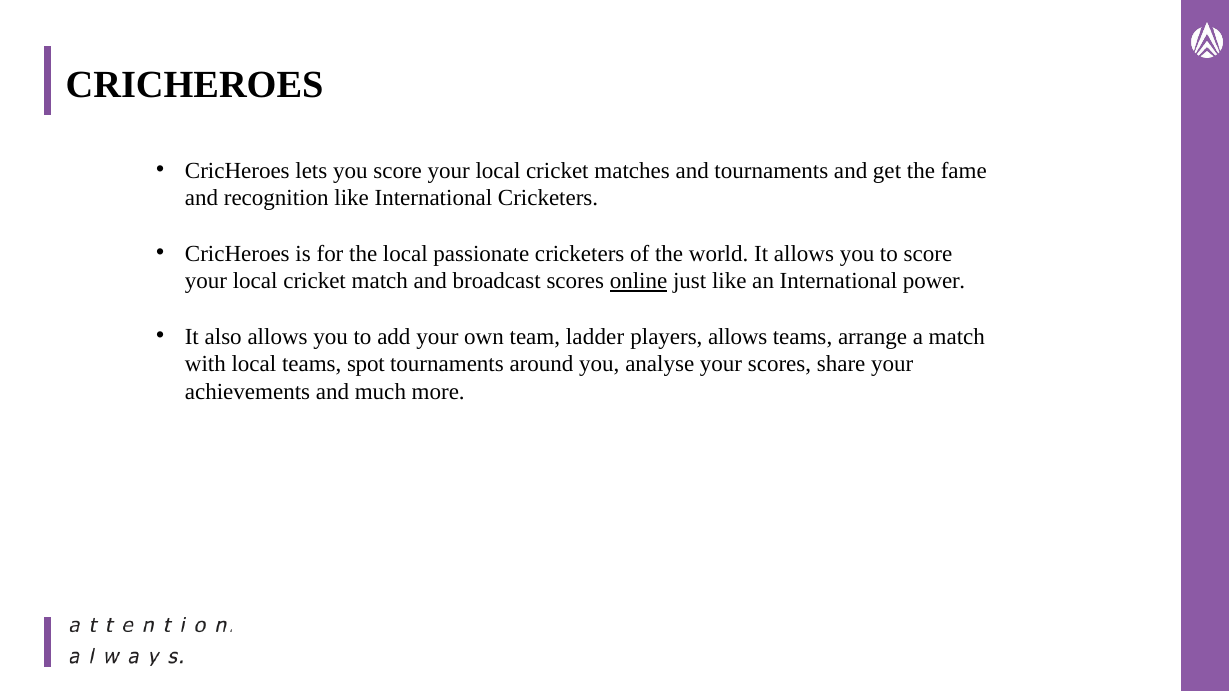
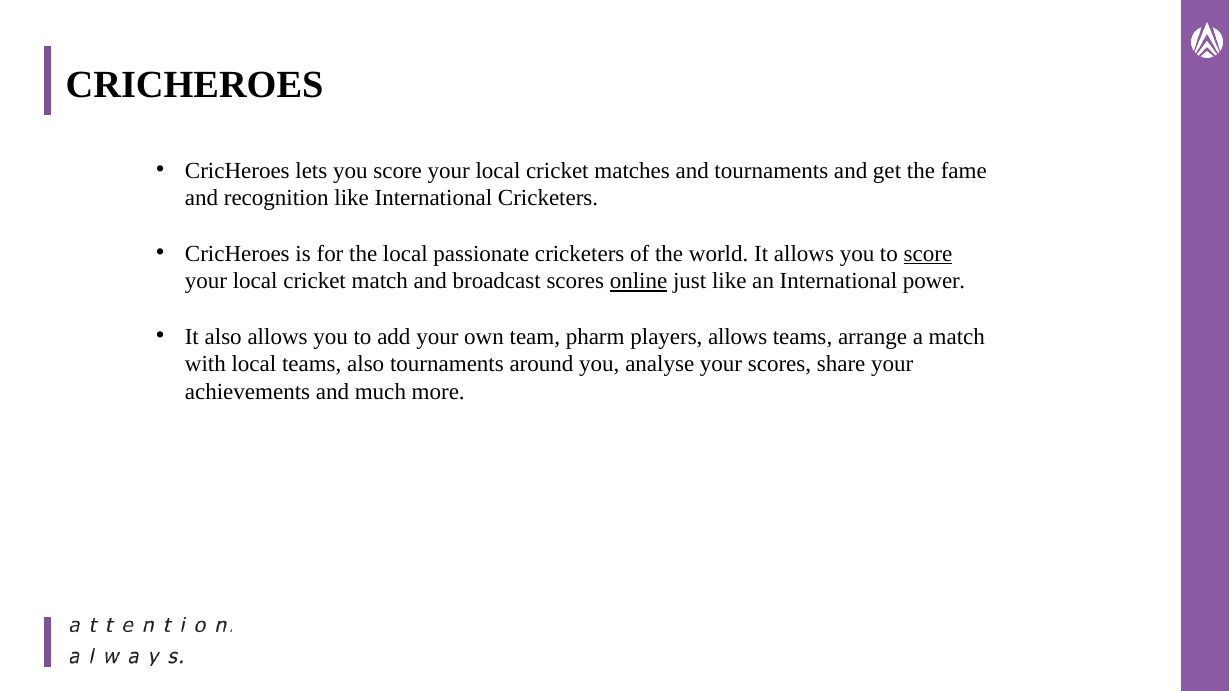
score underline: none -> present (928, 254)
ladder: ladder -> pharm (595, 337)
teams spot: spot -> also (366, 364)
